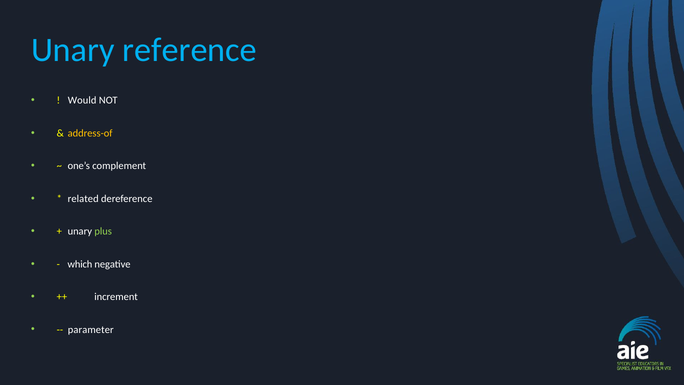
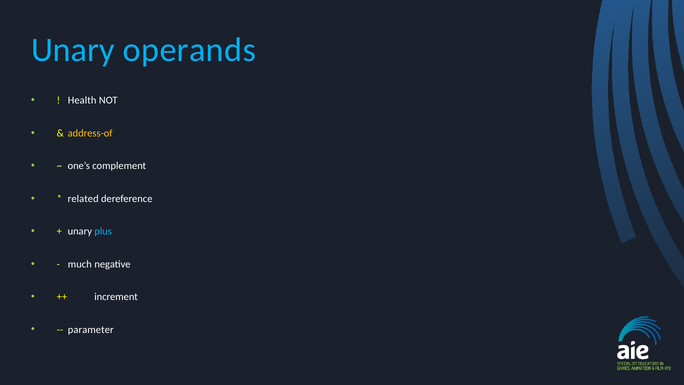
reference: reference -> operands (189, 50)
Would: Would -> Health (82, 100)
plus colour: light green -> light blue (103, 231)
which: which -> much (80, 264)
